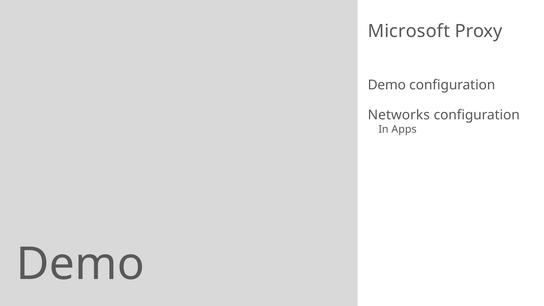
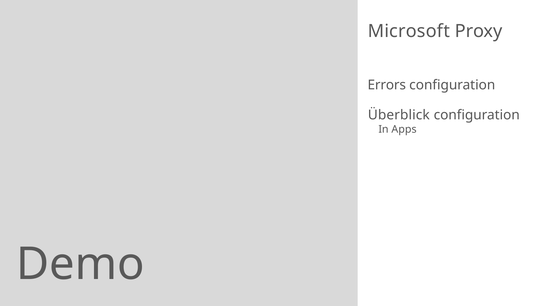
Demo: Demo -> Errors (387, 85)
Networks: Networks -> Überblick (399, 115)
